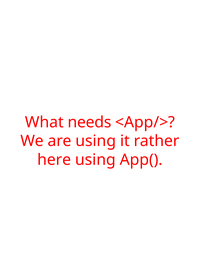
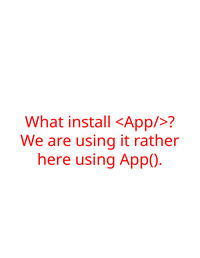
needs: needs -> install (89, 123)
